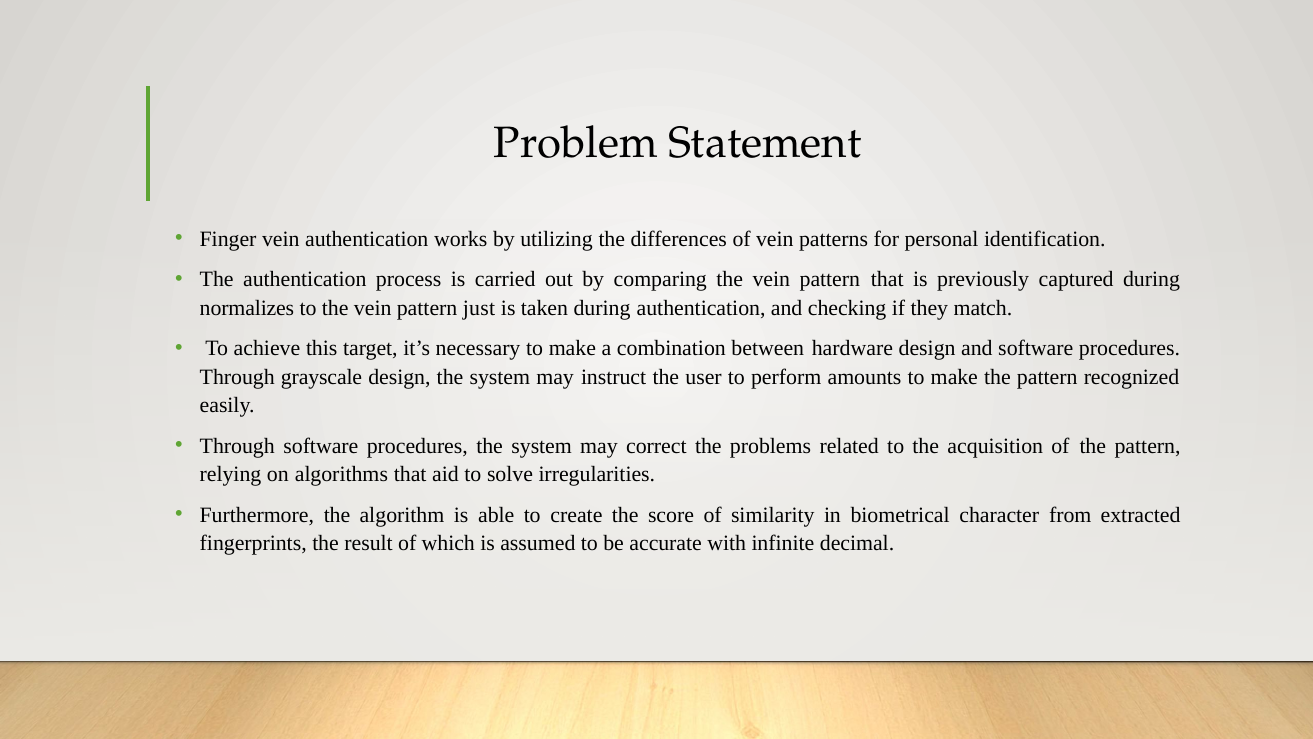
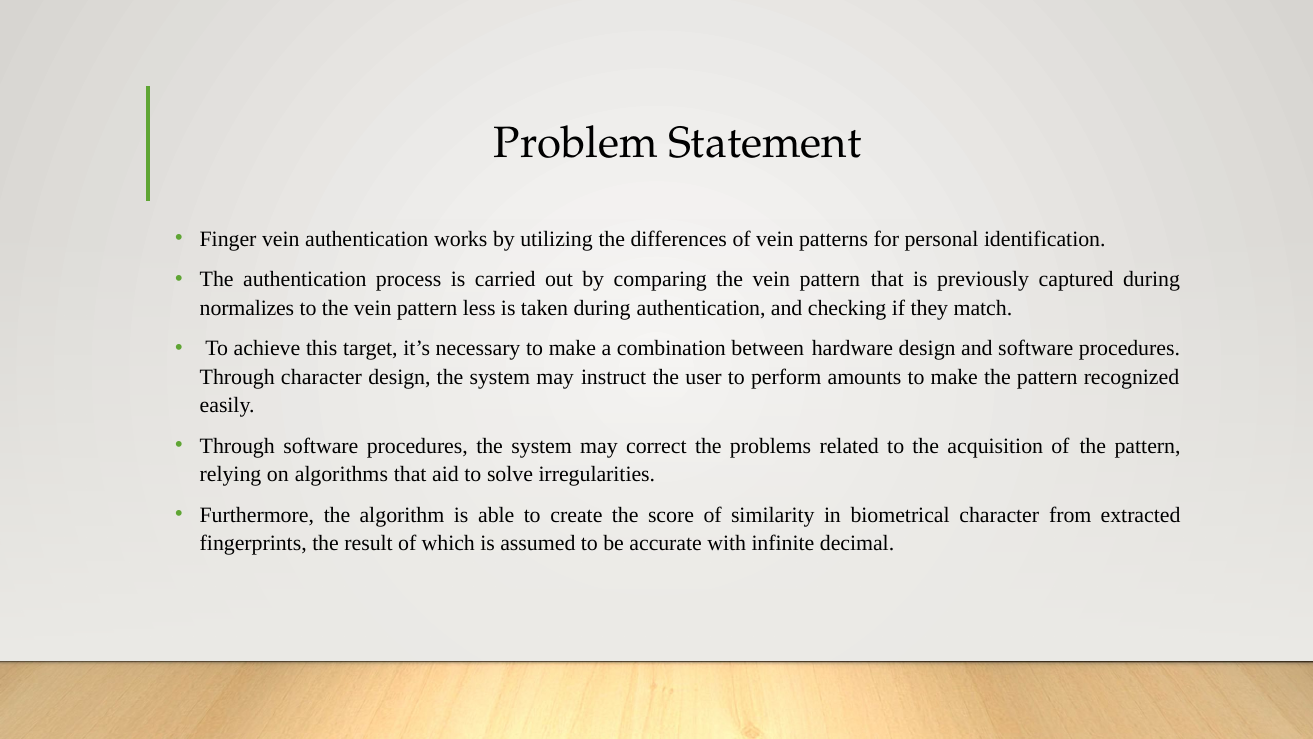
just: just -> less (479, 308)
Through grayscale: grayscale -> character (321, 377)
